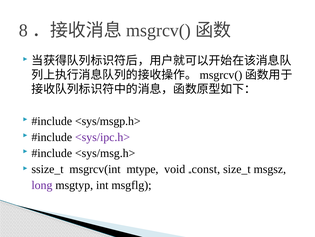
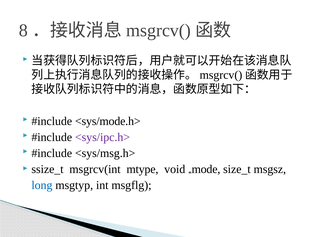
<sys/msgp.h>: <sys/msgp.h> -> <sys/mode.h> (108, 121)
const: const -> mode (206, 169)
long colour: purple -> blue (42, 185)
